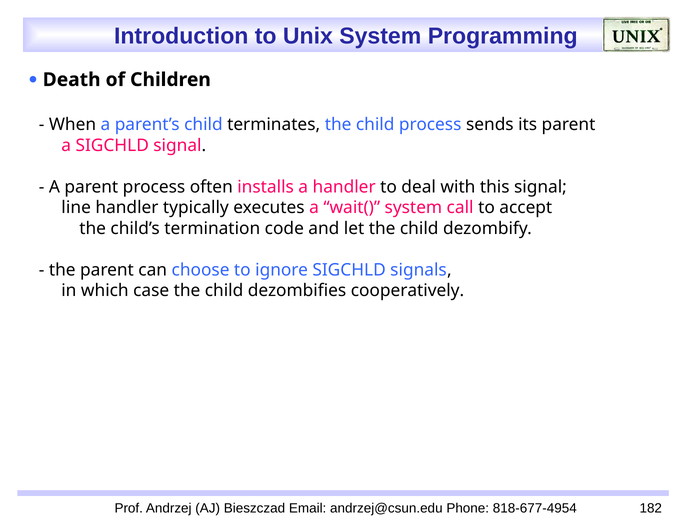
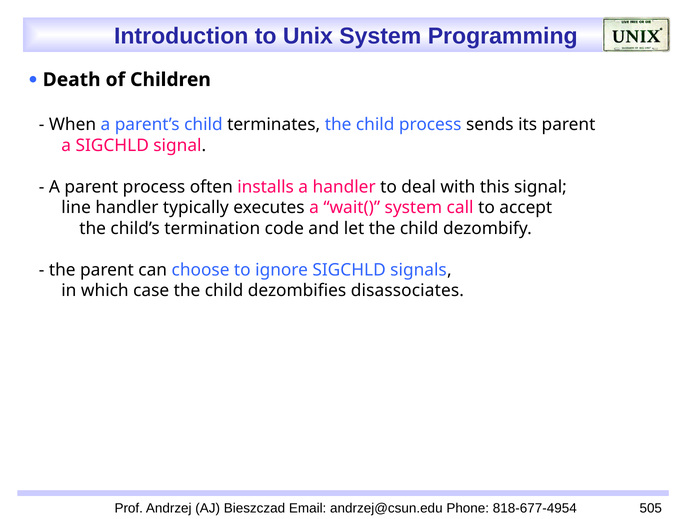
cooperatively: cooperatively -> disassociates (407, 291)
182: 182 -> 505 (651, 508)
